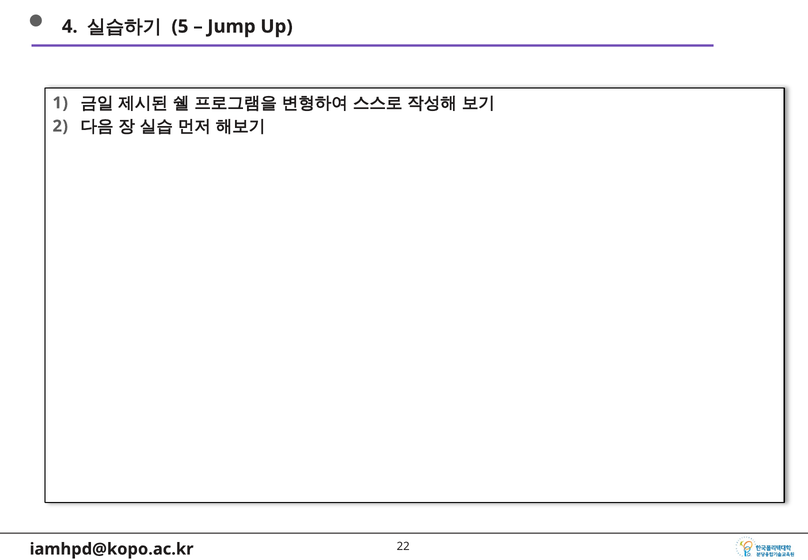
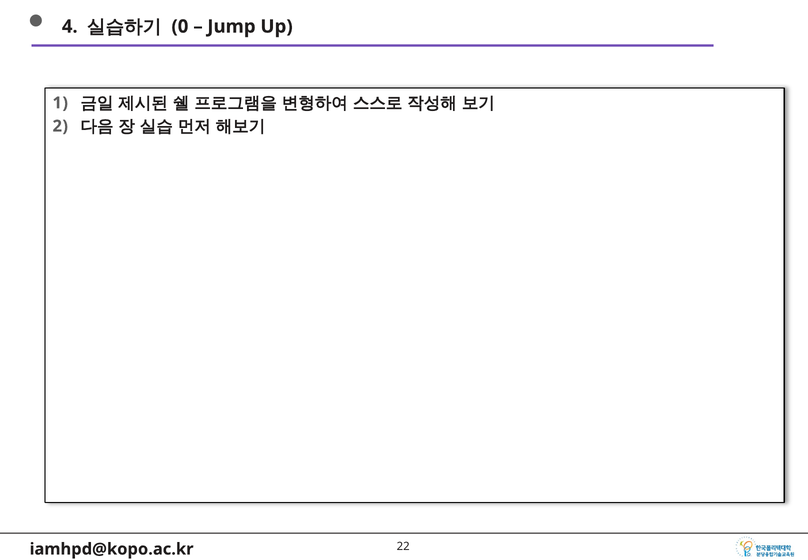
5: 5 -> 0 (180, 26)
